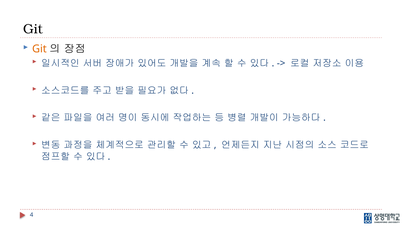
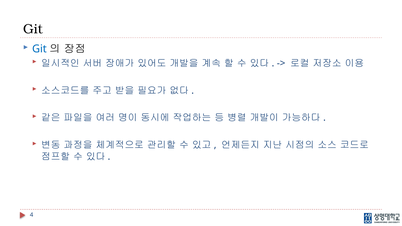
Git colour: orange -> blue (39, 49)
